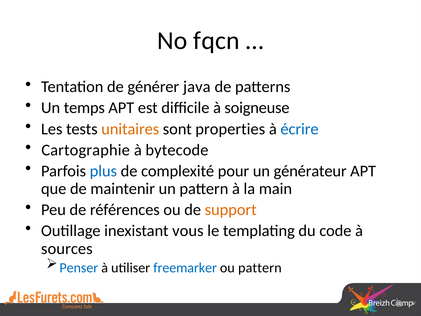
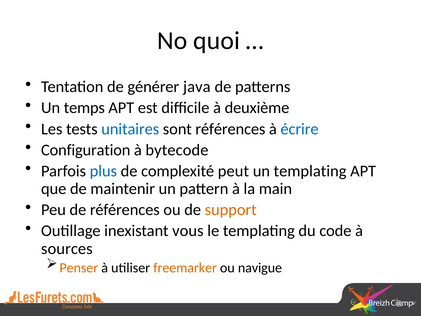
fqcn: fqcn -> quoi (217, 41)
soigneuse: soigneuse -> deuxième (257, 108)
unitaires colour: orange -> blue (130, 129)
sont properties: properties -> références (230, 129)
Cartographie: Cartographie -> Configuration (86, 150)
pour: pour -> peut (233, 171)
un générateur: générateur -> templating (310, 171)
Penser colour: blue -> orange (79, 267)
freemarker colour: blue -> orange (185, 267)
ou pattern: pattern -> navigue (260, 267)
